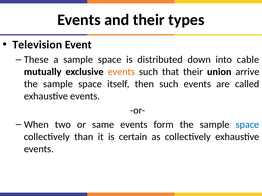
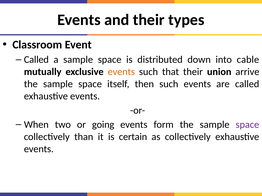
Television: Television -> Classroom (37, 45)
These: These -> Called (36, 60)
same: same -> going (103, 125)
space colour: blue -> purple (247, 125)
